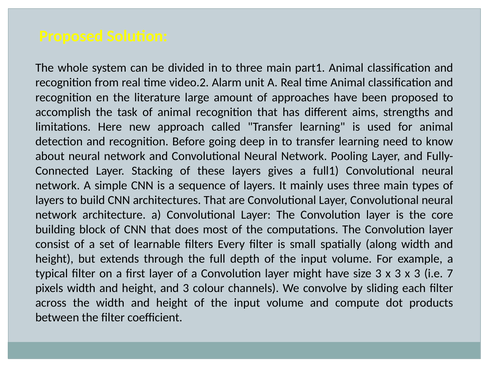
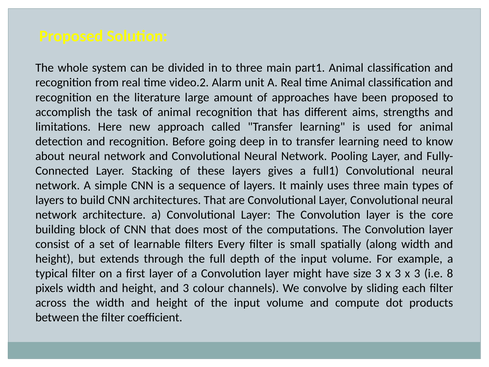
7: 7 -> 8 (450, 273)
